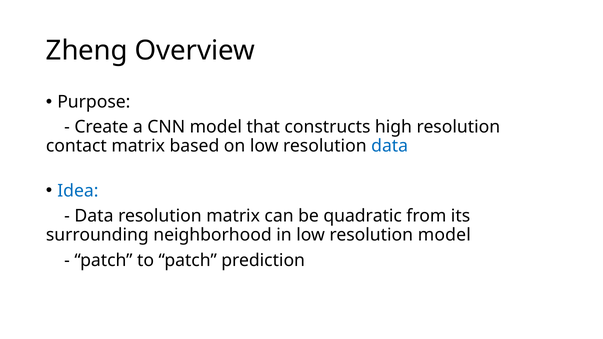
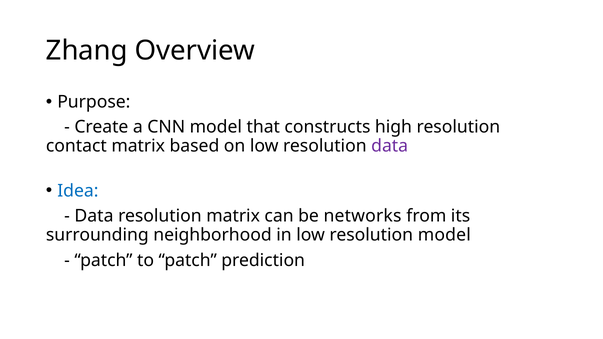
Zheng: Zheng -> Zhang (87, 51)
data colour: blue -> purple (390, 146)
quadratic: quadratic -> networks (363, 216)
